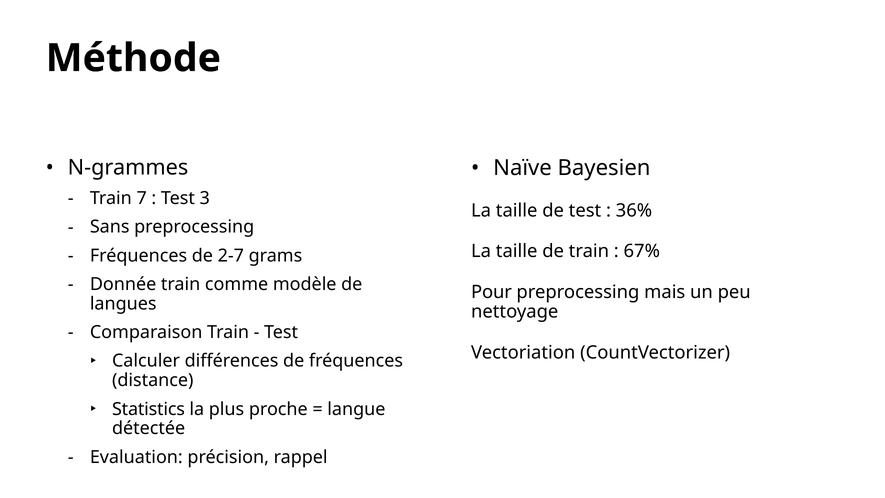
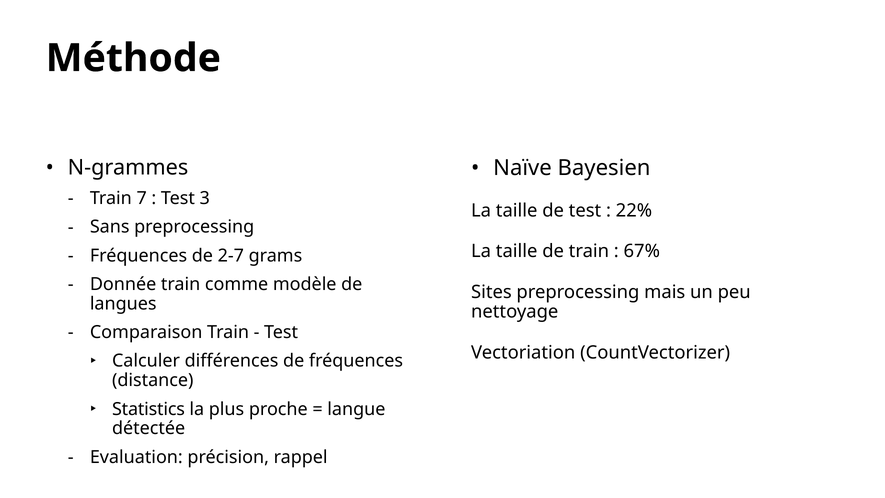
36%: 36% -> 22% (634, 211)
Pour: Pour -> Sites (491, 292)
